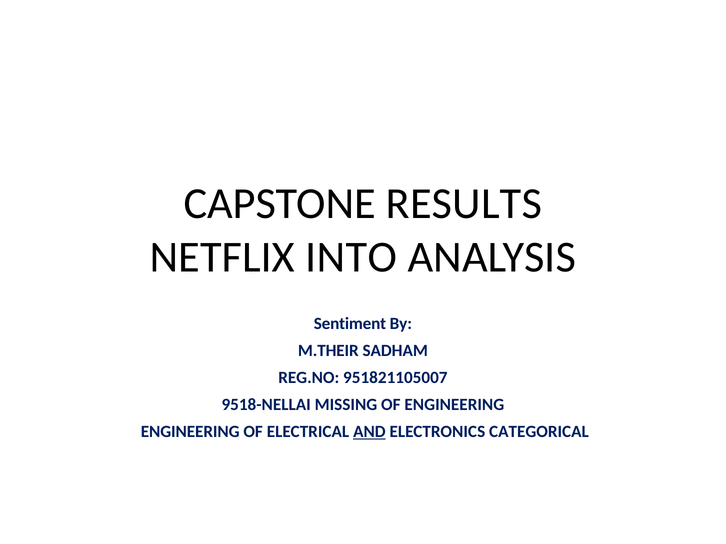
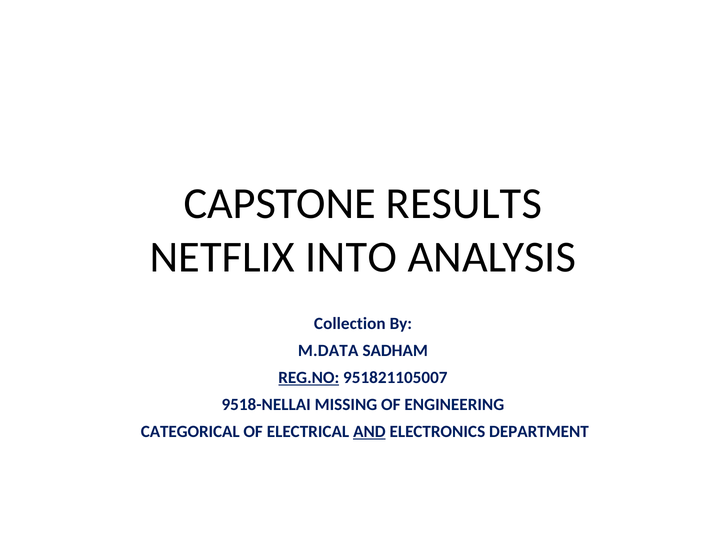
Sentiment: Sentiment -> Collection (350, 324)
M.THEIR: M.THEIR -> M.DATA (328, 351)
REG.NO underline: none -> present (309, 378)
ENGINEERING: ENGINEERING -> CATEGORICAL (190, 432)
CATEGORICAL: CATEGORICAL -> DEPARTMENT (539, 432)
